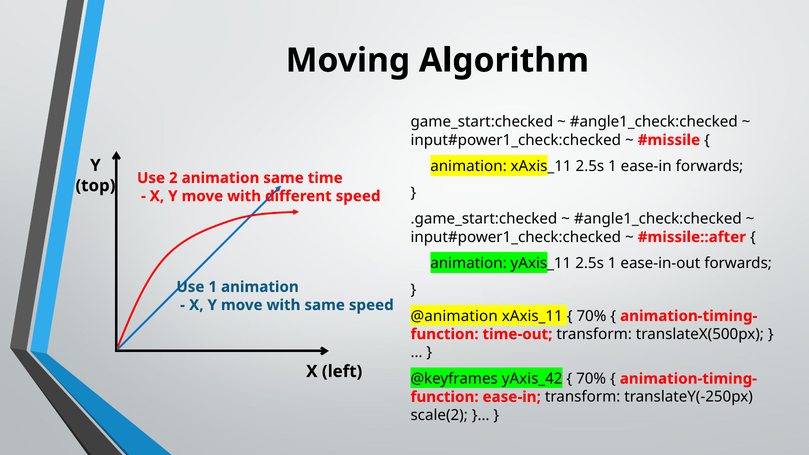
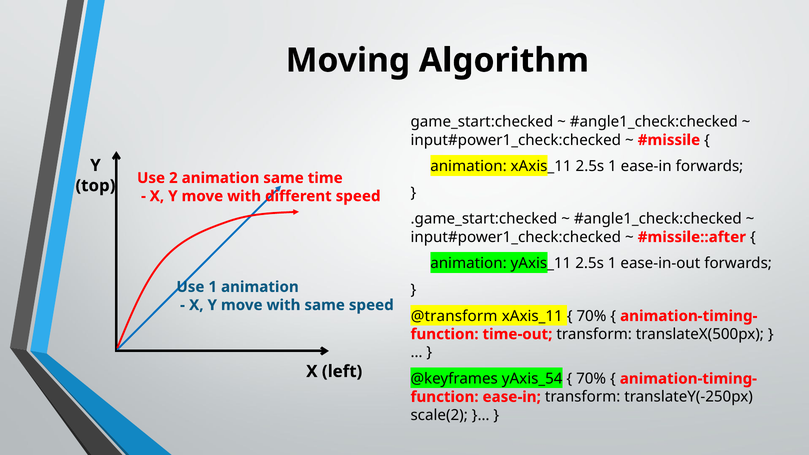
@animation: @animation -> @transform (454, 316)
yAxis_42: yAxis_42 -> yAxis_54 (532, 379)
